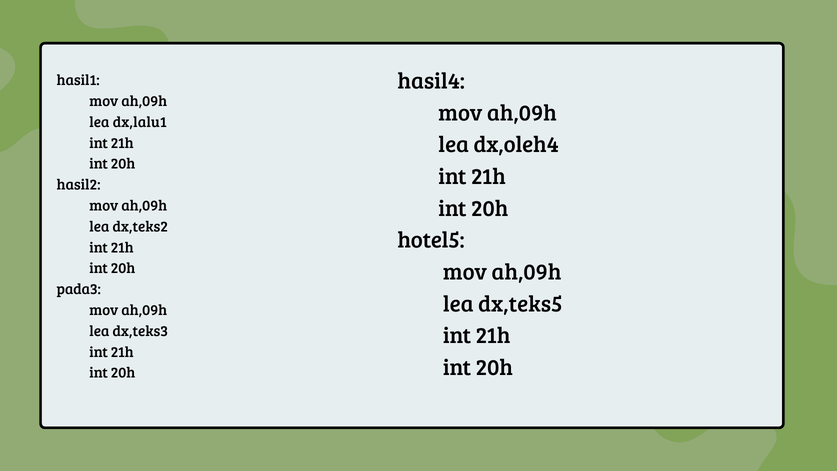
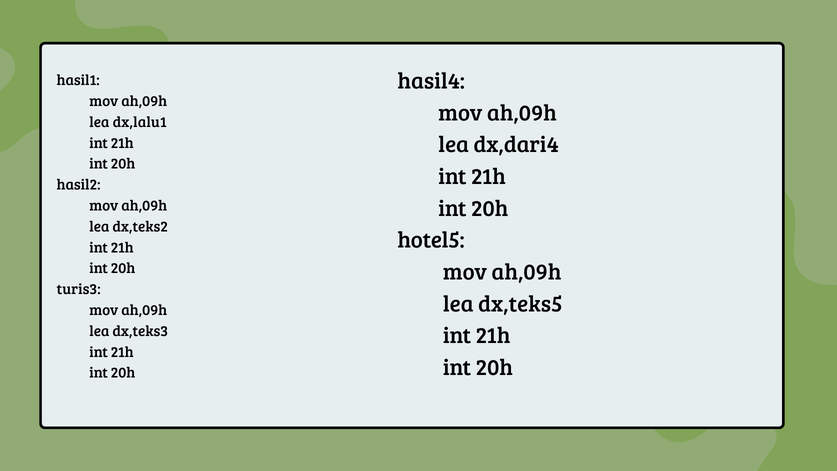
dx,oleh4: dx,oleh4 -> dx,dari4 (516, 145)
pada3: pada3 -> turis3 (79, 289)
